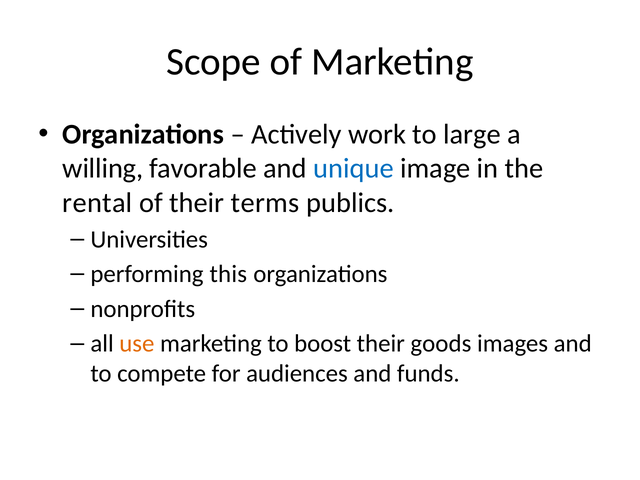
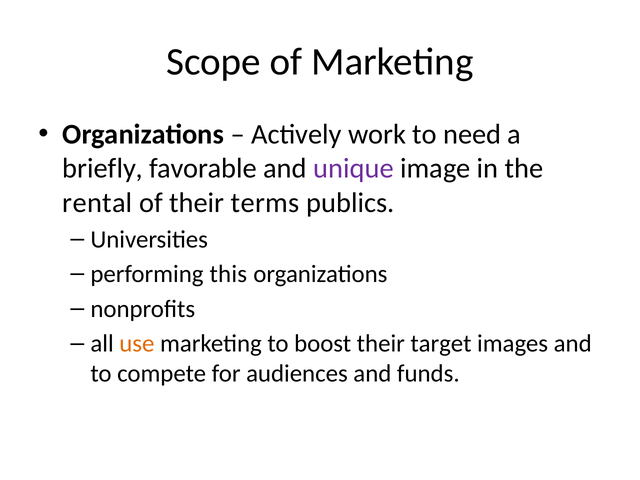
large: large -> need (472, 134)
willing: willing -> briefly (103, 168)
unique colour: blue -> purple (353, 168)
goods: goods -> target (441, 344)
